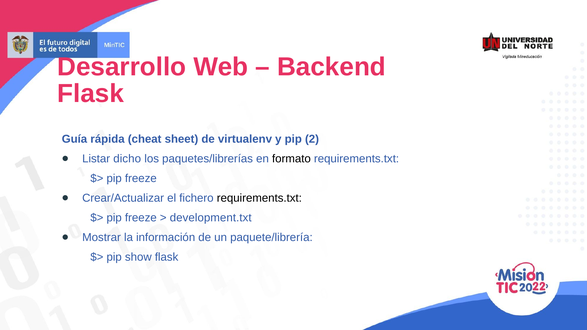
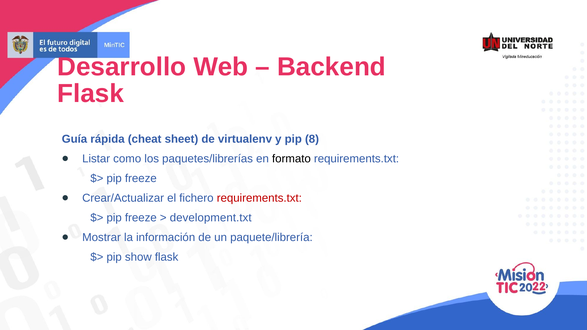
2: 2 -> 8 (312, 139)
dicho: dicho -> como (127, 159)
requirements.txt colour: black -> red (259, 198)
